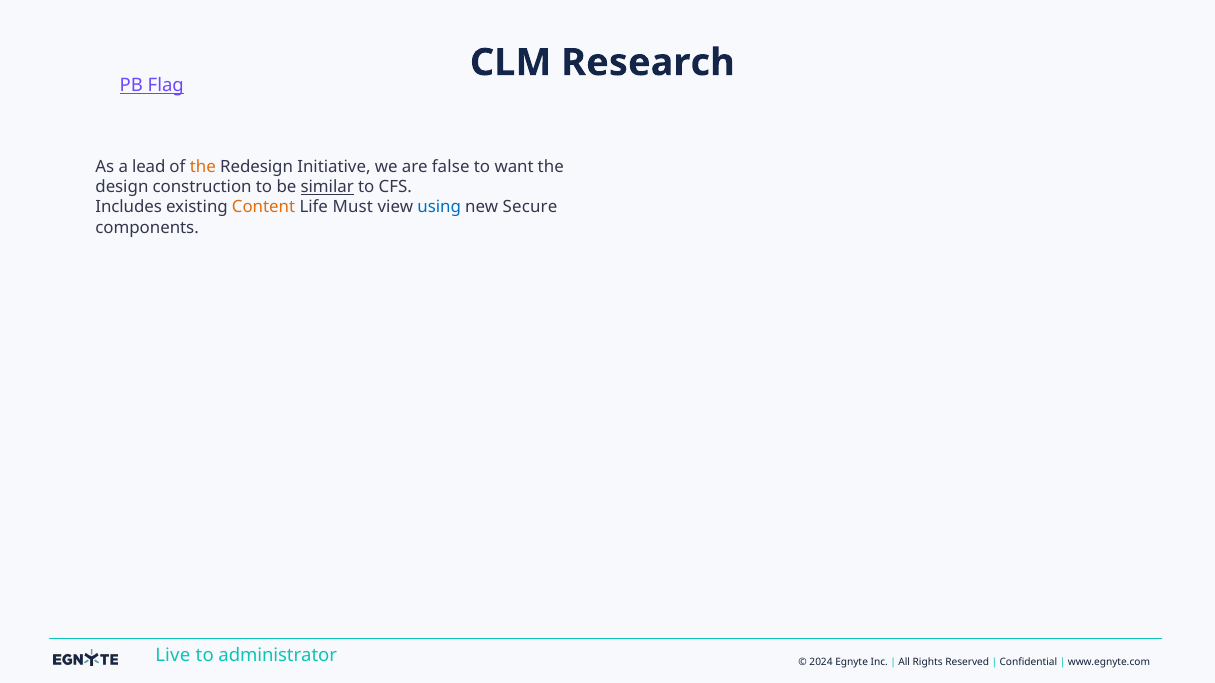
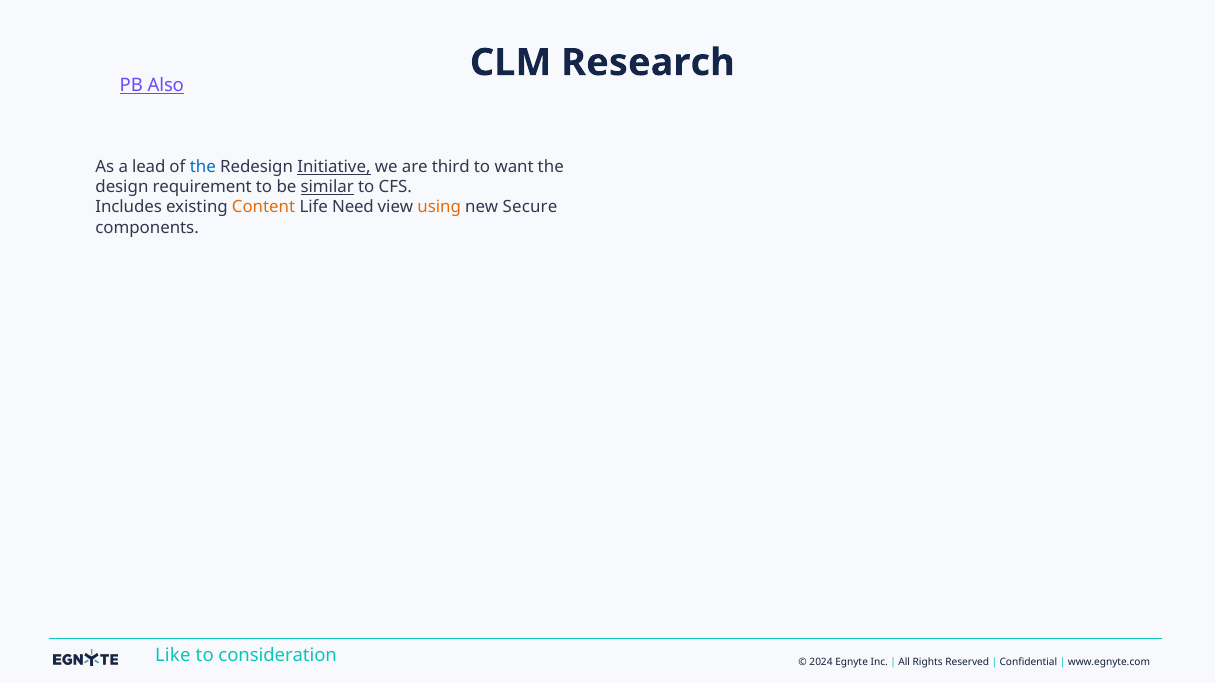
Flag: Flag -> Also (166, 85)
the colour: orange -> blue (203, 167)
Initiative underline: none -> present (334, 167)
false: false -> third (451, 167)
construction: construction -> requirement (202, 187)
Must: Must -> Need (353, 208)
using colour: blue -> orange (439, 208)
Live: Live -> Like (173, 656)
administrator: administrator -> consideration (278, 656)
